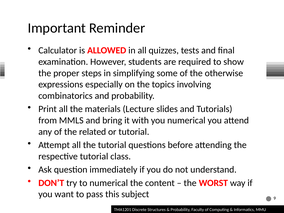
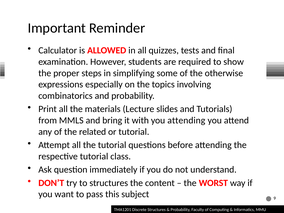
you numerical: numerical -> attending (186, 120)
to numerical: numerical -> structures (109, 183)
